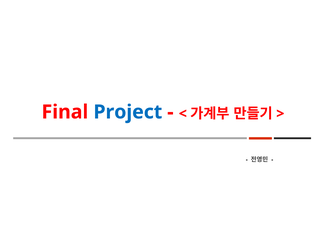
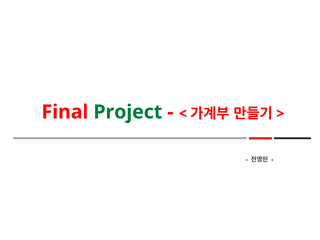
Project colour: blue -> green (128, 112)
